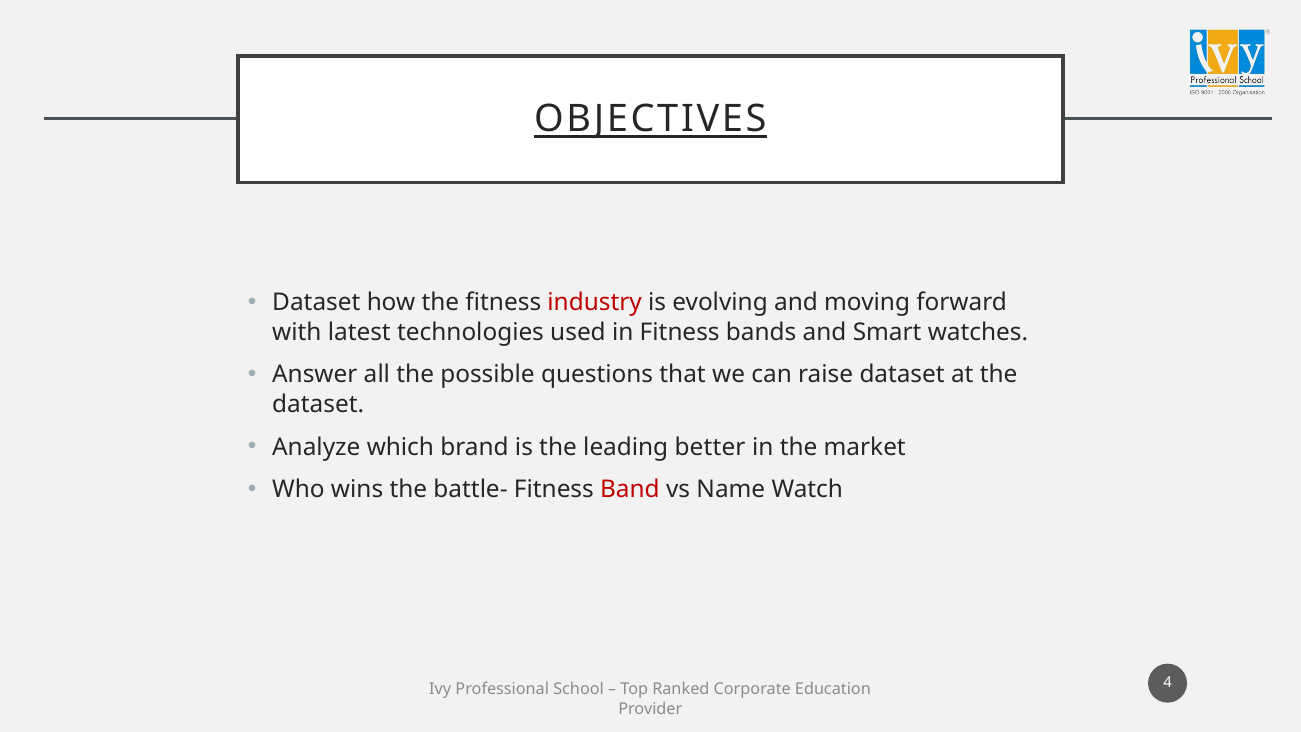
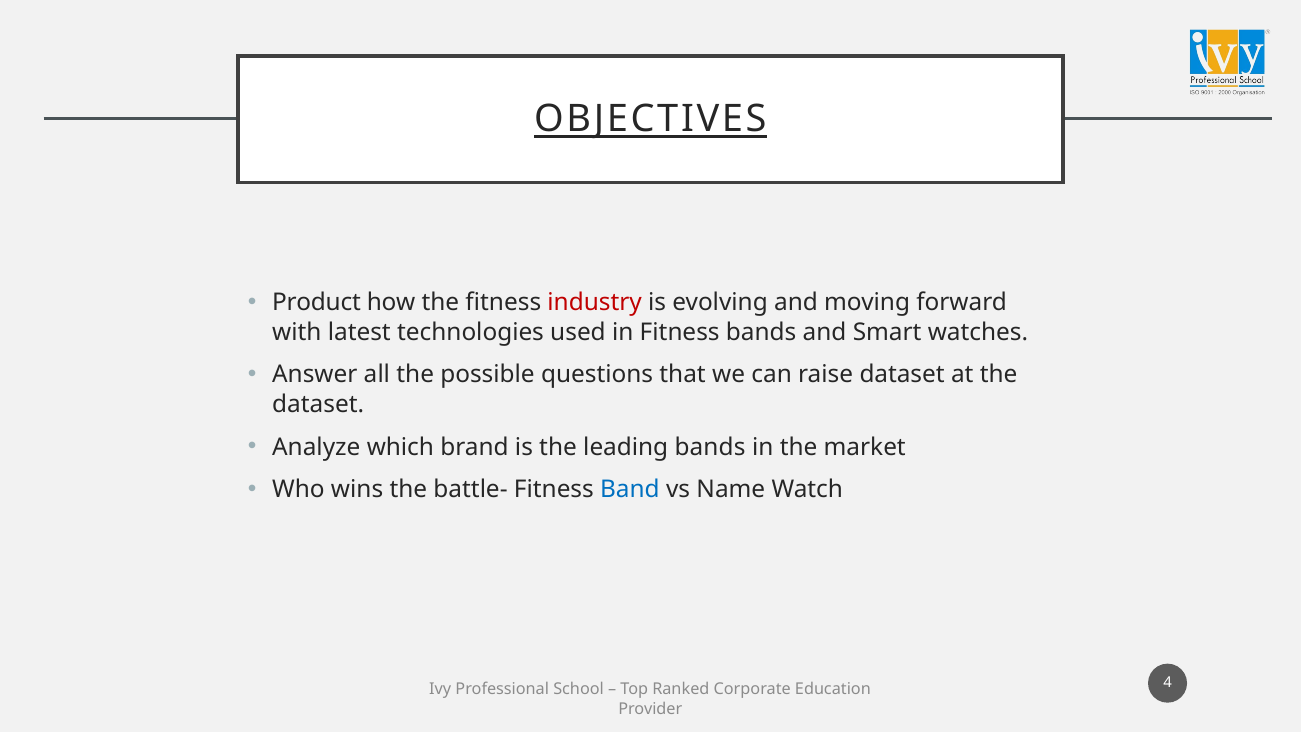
Dataset: Dataset -> Product (316, 303)
leading better: better -> bands (710, 447)
Band colour: red -> blue (630, 490)
